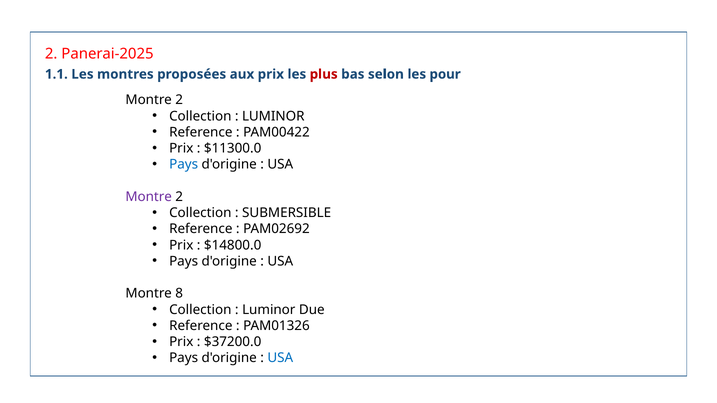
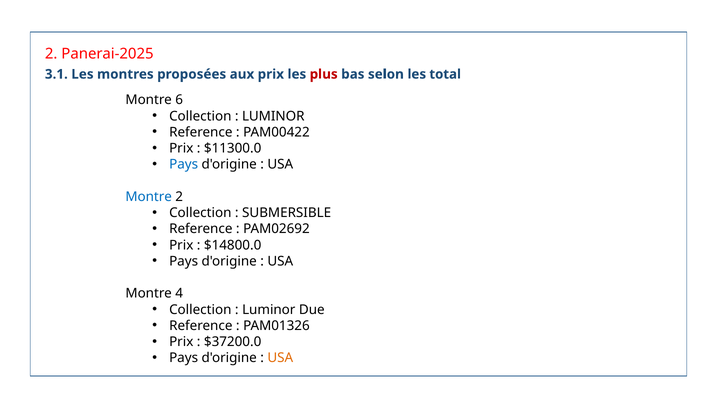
1.1: 1.1 -> 3.1 (56, 74)
pour: pour -> total (445, 74)
2: 2 -> 6 (179, 100)
Montre colour: purple -> blue (149, 197)
8: 8 -> 4 (179, 294)
USA colour: blue -> orange (280, 358)
